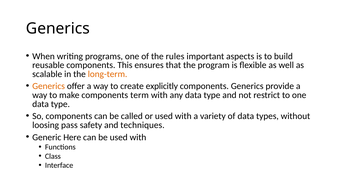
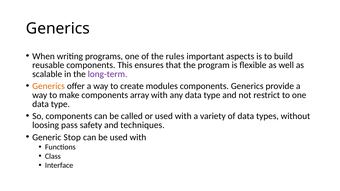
long-term colour: orange -> purple (108, 74)
explicitly: explicitly -> modules (162, 86)
term: term -> array (140, 95)
Here: Here -> Stop (72, 137)
